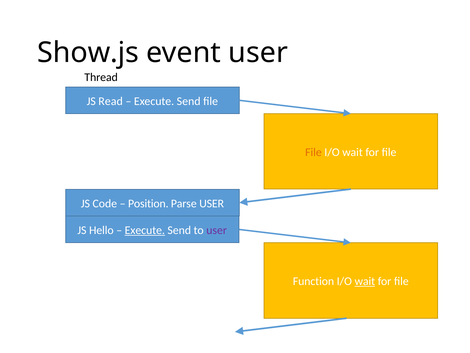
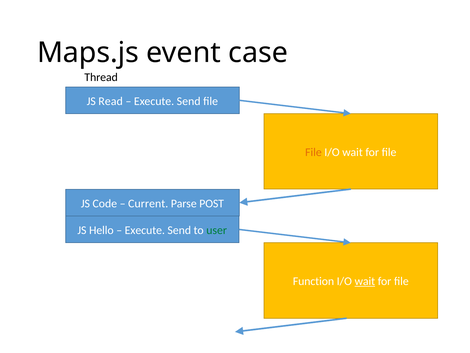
Show.js: Show.js -> Maps.js (88, 53)
event user: user -> case (258, 53)
Position: Position -> Current (148, 203)
Parse USER: USER -> POST (212, 203)
Execute underline: present -> none (145, 230)
user colour: purple -> green (217, 230)
